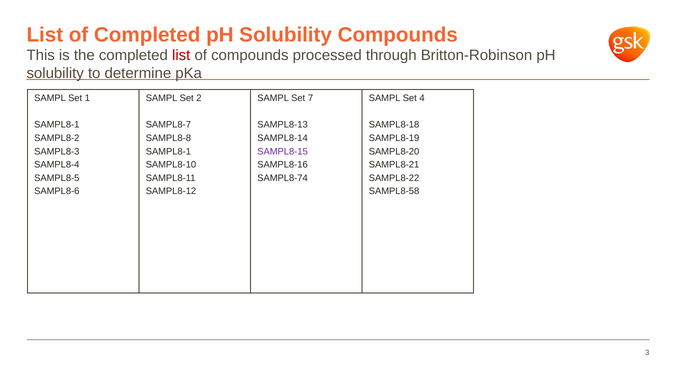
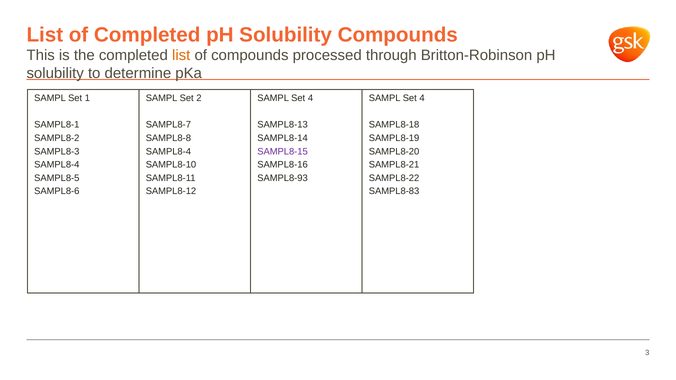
list colour: red -> orange (181, 55)
7: 7 -> 4 (311, 98)
SAMPL8-1: SAMPL8-1 -> SAMPL8-4 (168, 152)
SAMPL8-74: SAMPL8-74 -> SAMPL8-93 (283, 178)
SAMPL8-58: SAMPL8-58 -> SAMPL8-83 (394, 191)
